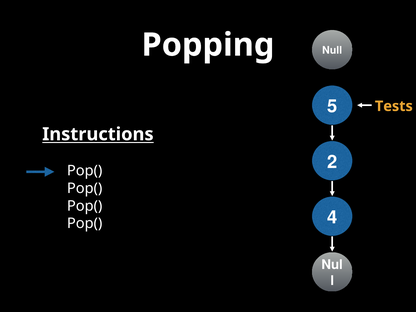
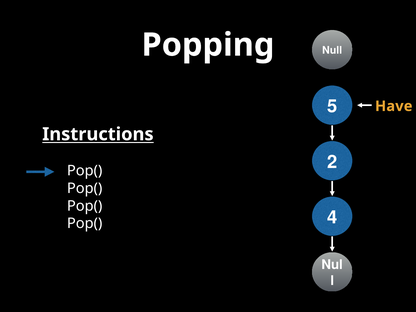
Tests: Tests -> Have (394, 106)
